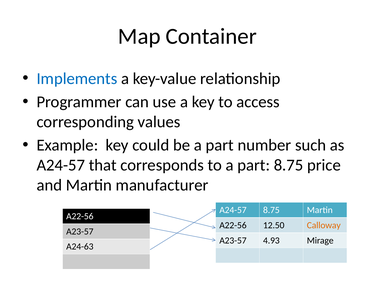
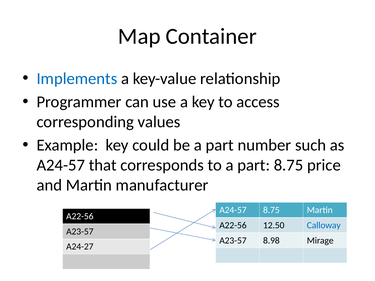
Calloway colour: orange -> blue (324, 225)
4.93: 4.93 -> 8.98 (271, 241)
A24-63: A24-63 -> A24-27 (80, 247)
